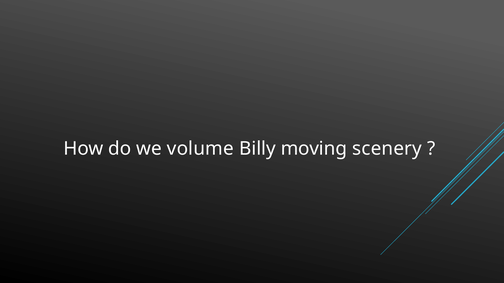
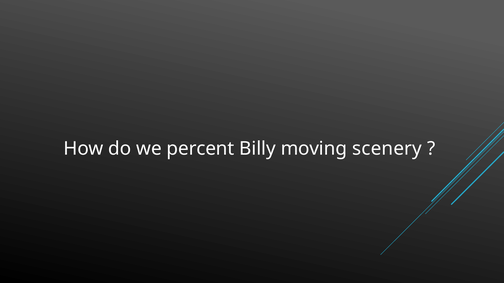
volume: volume -> percent (200, 149)
